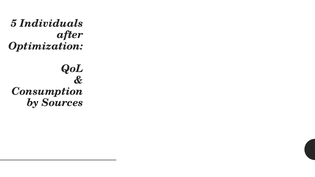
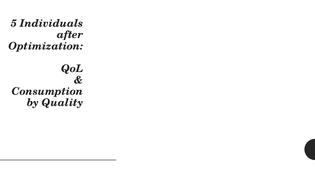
Sources: Sources -> Quality (62, 103)
